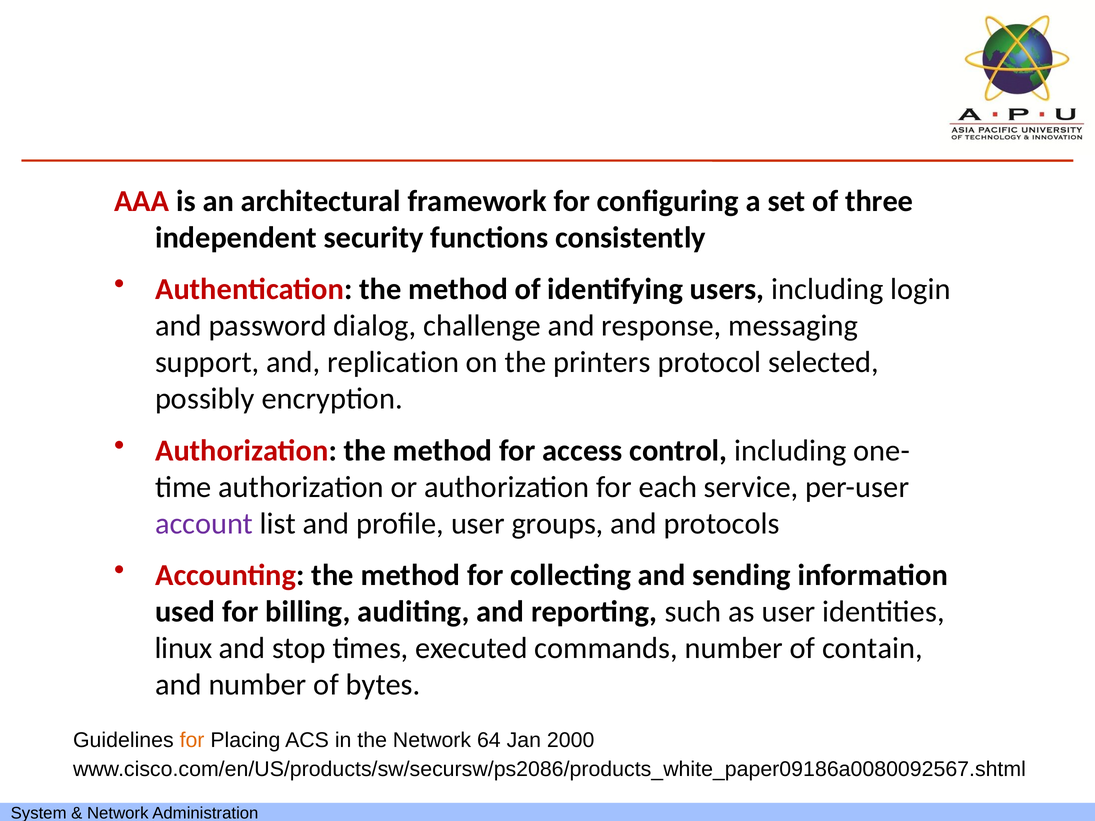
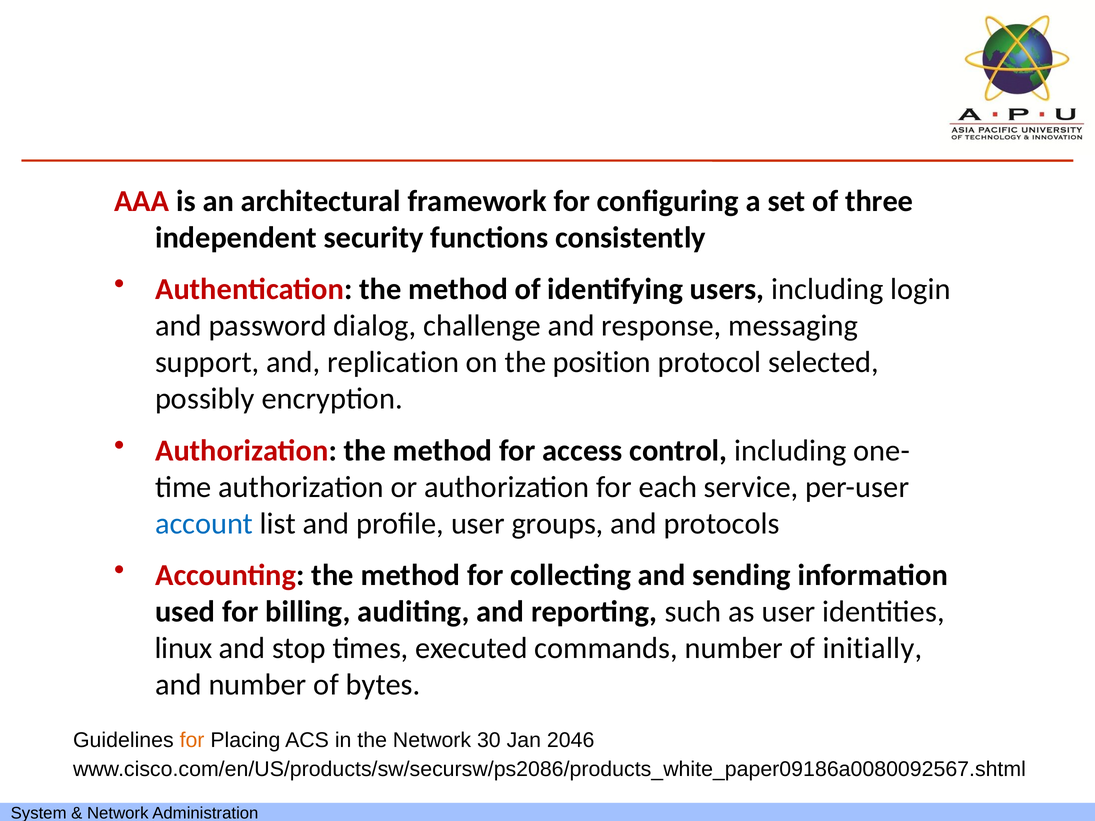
printers: printers -> position (602, 362)
account colour: purple -> blue (204, 524)
contain: contain -> initially (872, 648)
64: 64 -> 30 (489, 741)
2000: 2000 -> 2046 (571, 741)
